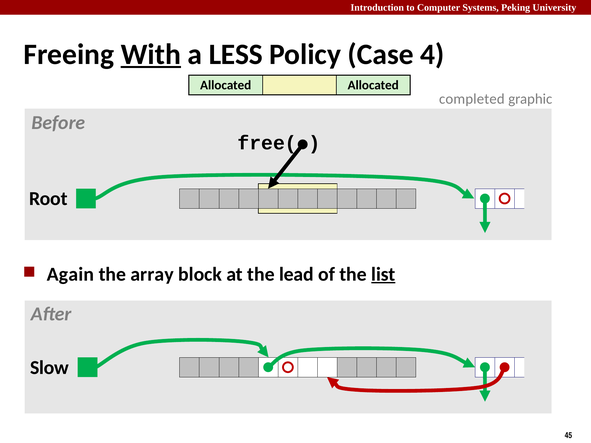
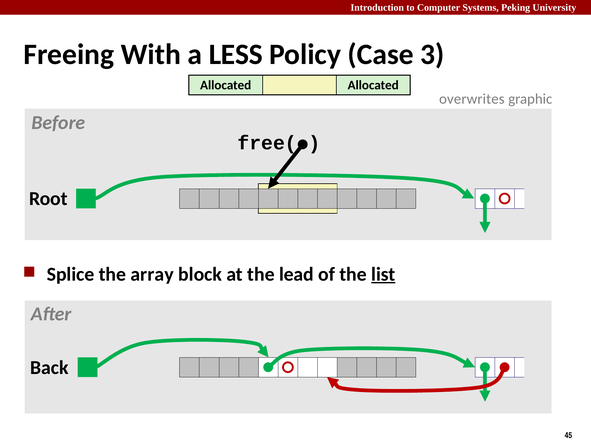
With underline: present -> none (151, 54)
4: 4 -> 3 (432, 54)
completed: completed -> overwrites (472, 99)
Again: Again -> Splice (71, 274)
Slow: Slow -> Back (49, 368)
